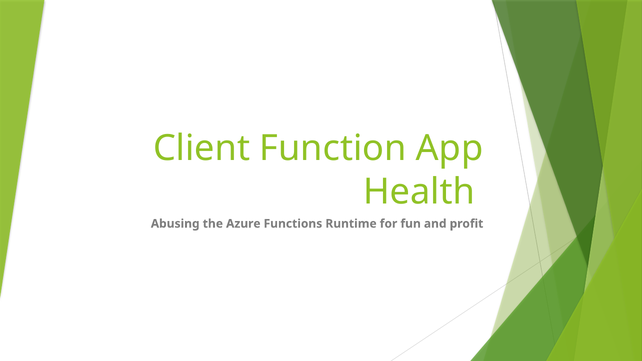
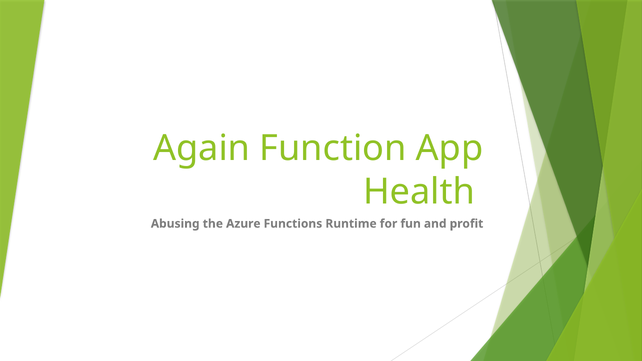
Client: Client -> Again (202, 148)
